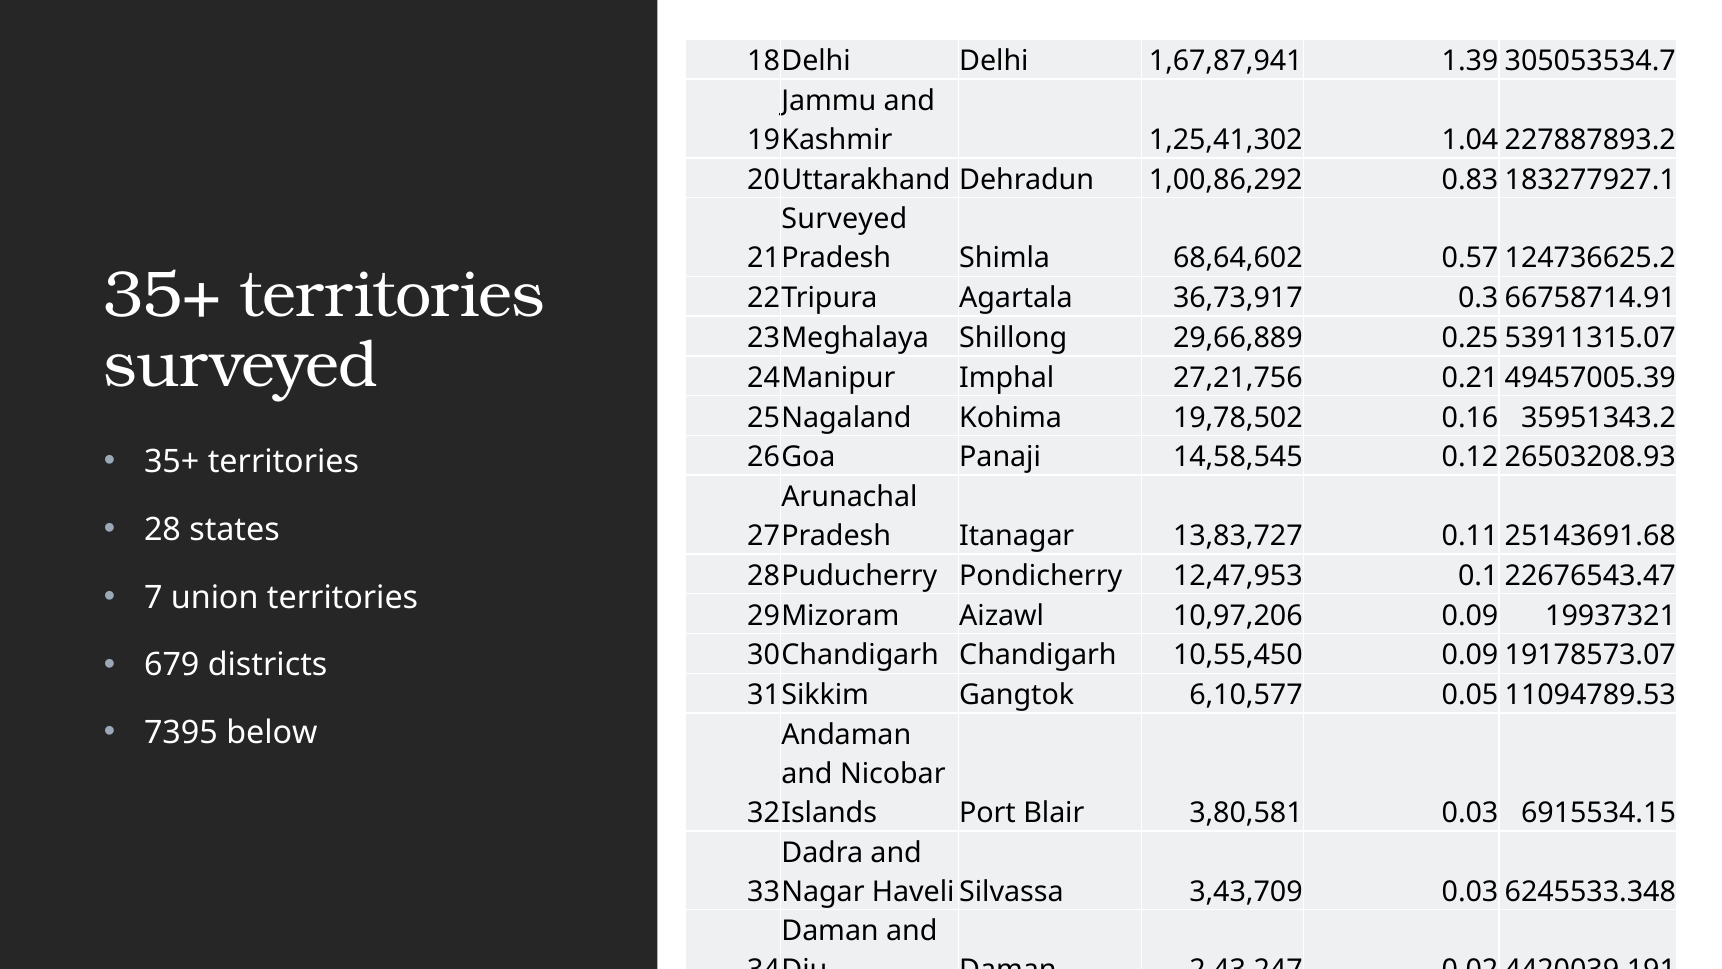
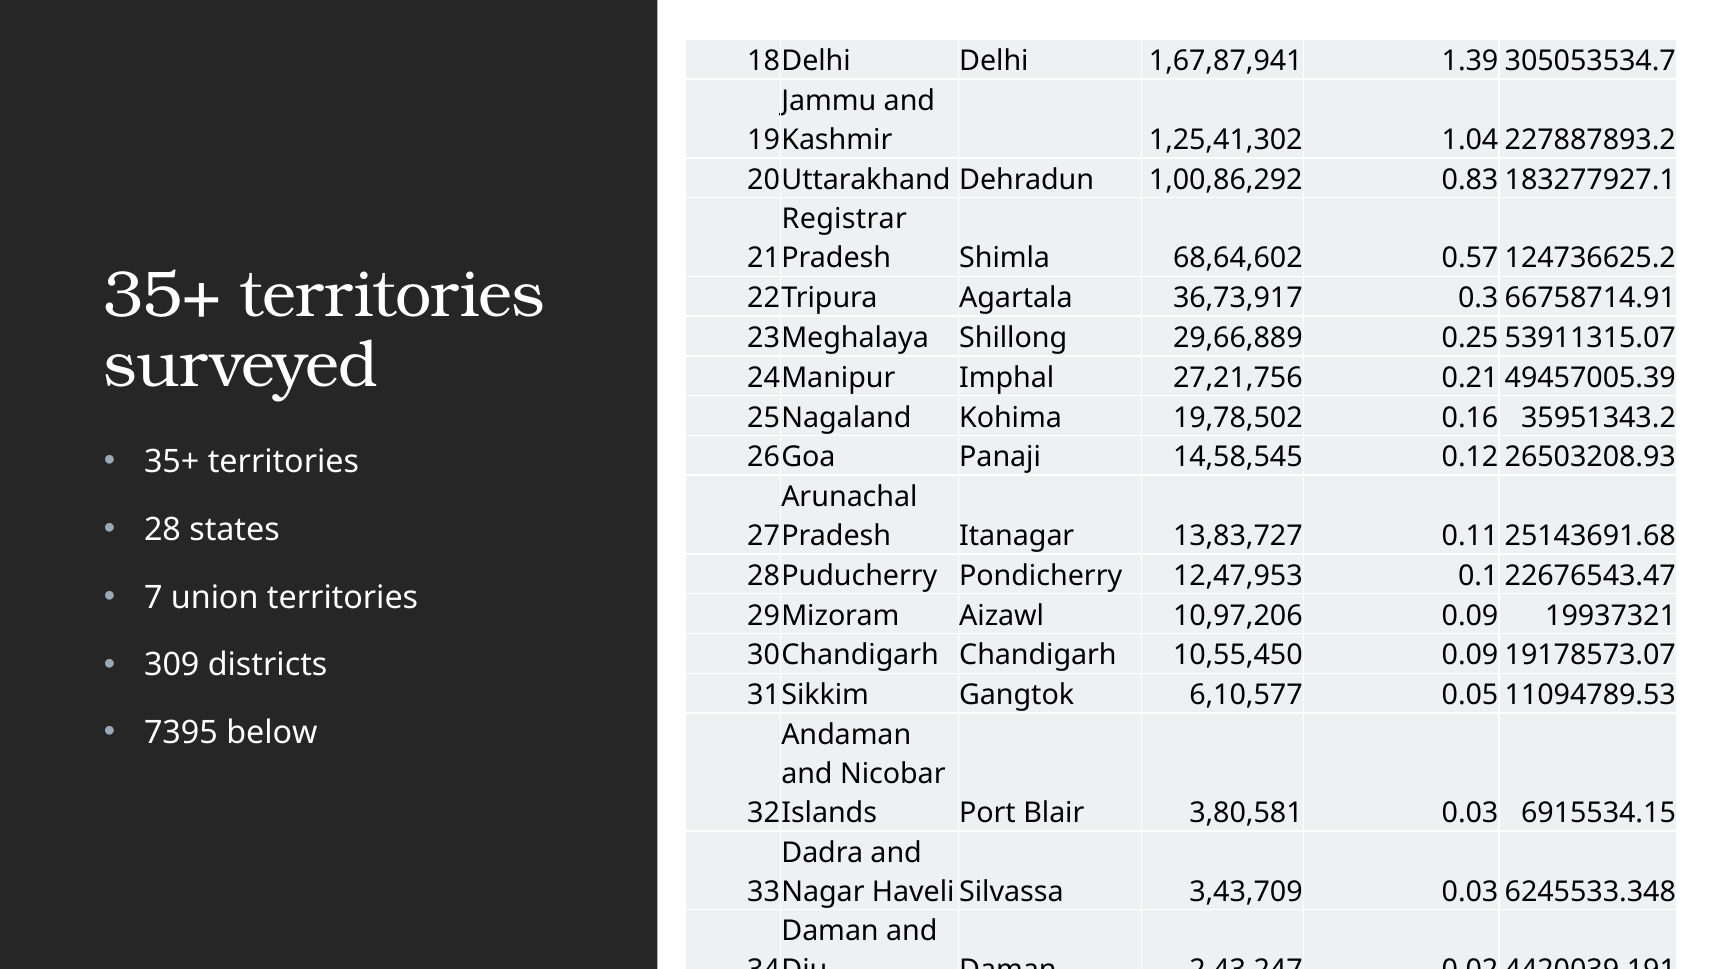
Surveyed: Surveyed -> Registrar (844, 219)
679: 679 -> 309 (172, 665)
